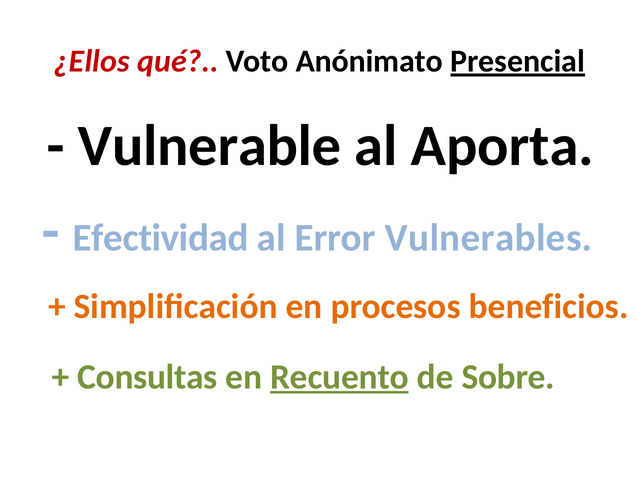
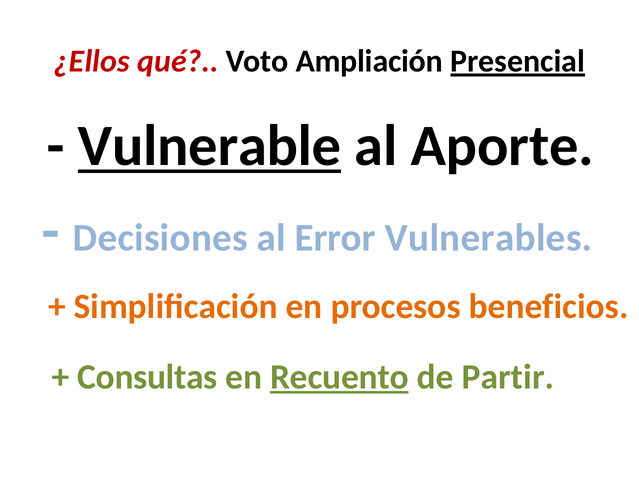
Anónimato: Anónimato -> Ampliación (369, 61)
Vulnerable underline: none -> present (210, 146)
Aporta: Aporta -> Aporte (502, 146)
Efectividad: Efectividad -> Decisiones (160, 238)
Sobre: Sobre -> Partir (508, 377)
